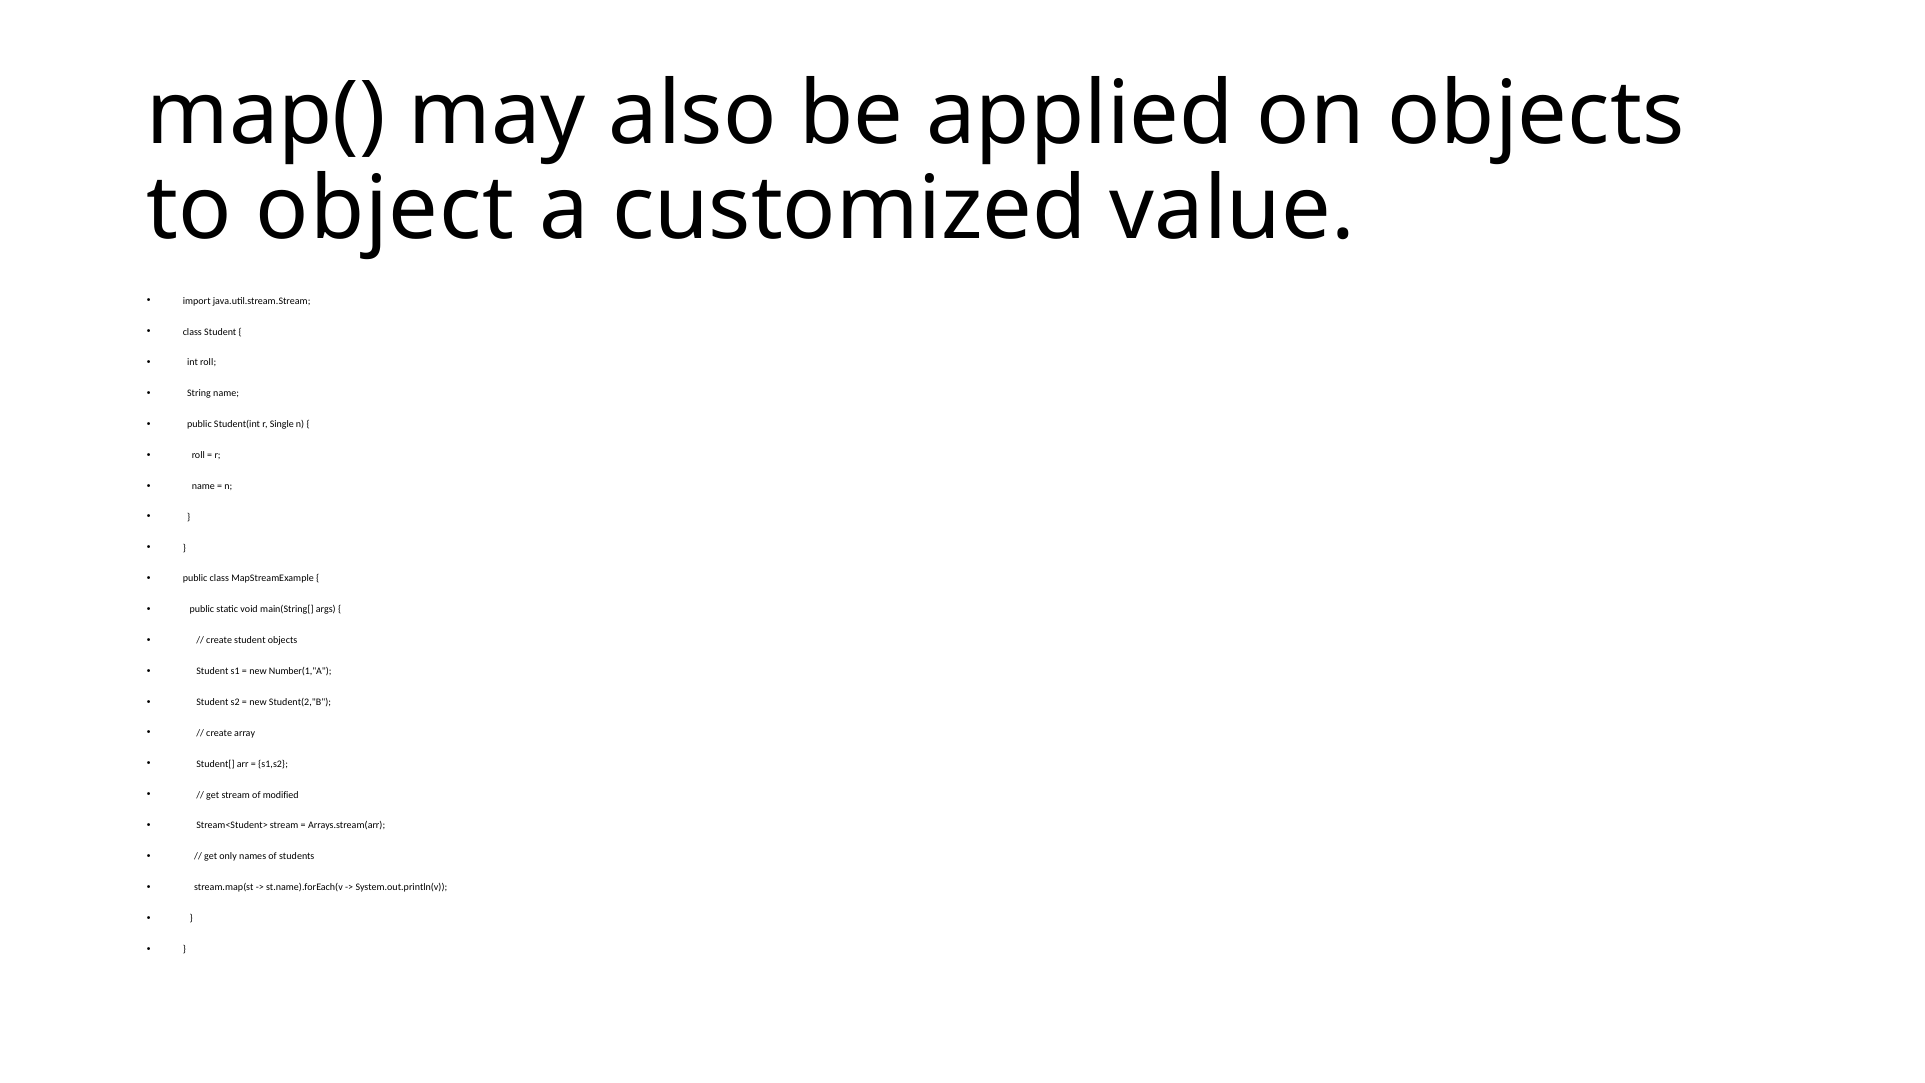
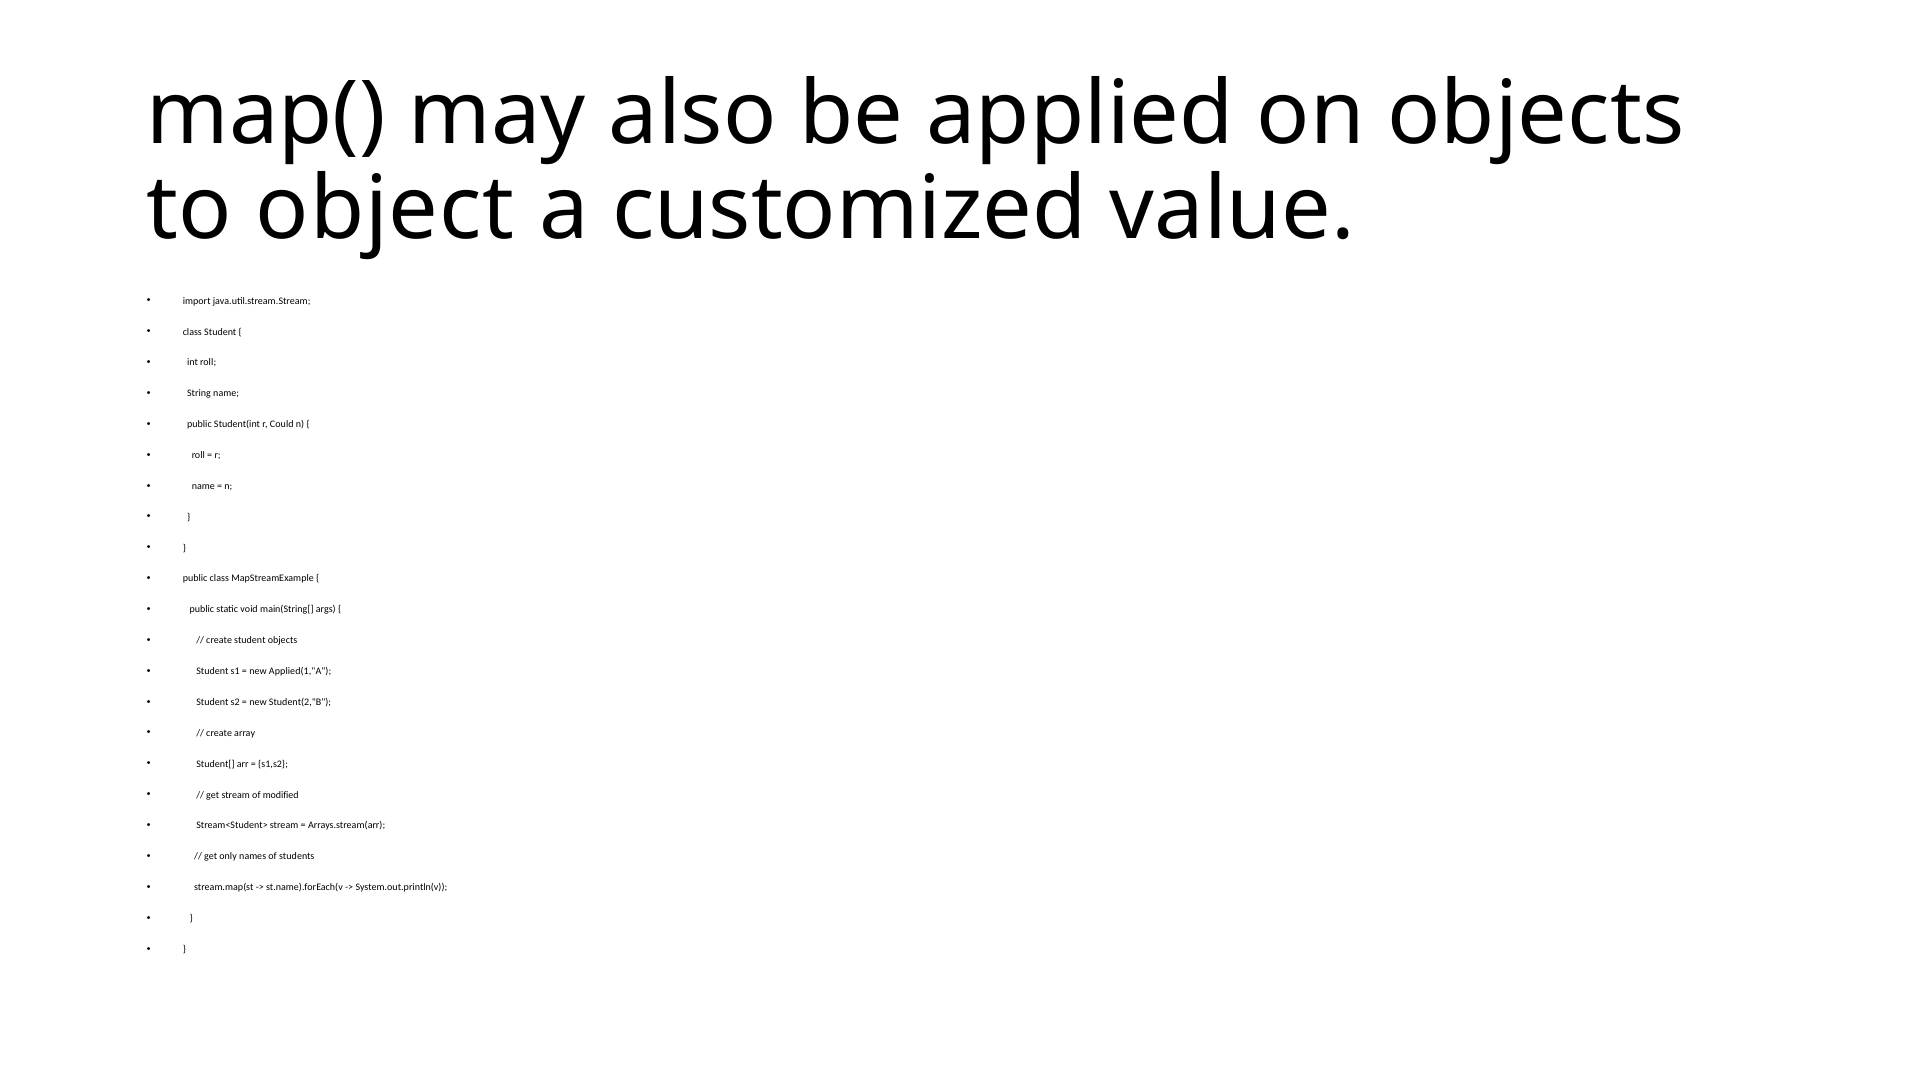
Single: Single -> Could (282, 424)
Number(1,"A: Number(1,"A -> Applied(1,"A (300, 671)
